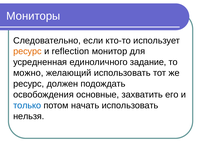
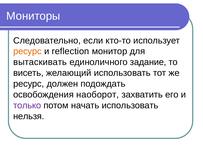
усредненная: усредненная -> вытаскивать (40, 62)
можно: можно -> висеть (28, 73)
основные: основные -> наоборот (98, 95)
только colour: blue -> purple (27, 106)
